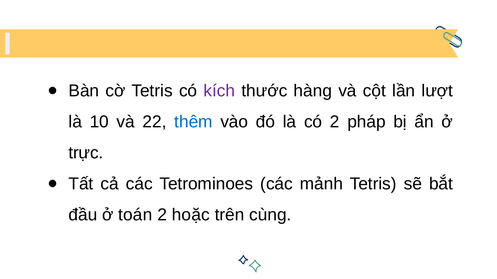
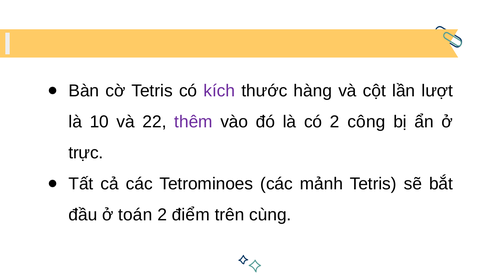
thêm colour: blue -> purple (193, 122)
pháp: pháp -> công (366, 122)
hoặc: hoặc -> điểm (191, 215)
